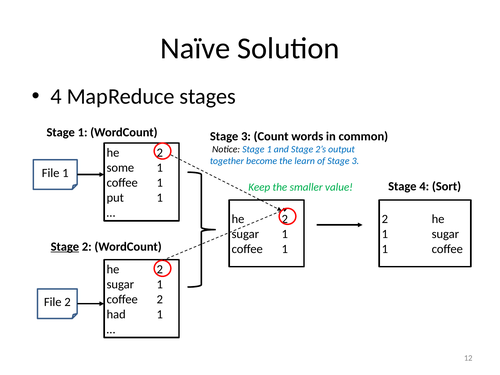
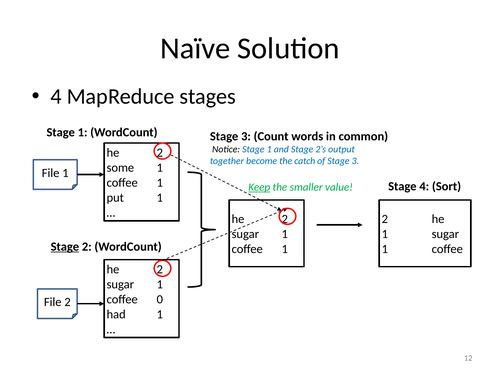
learn: learn -> catch (305, 161)
Keep underline: none -> present (259, 187)
coffee 2: 2 -> 0 (160, 299)
